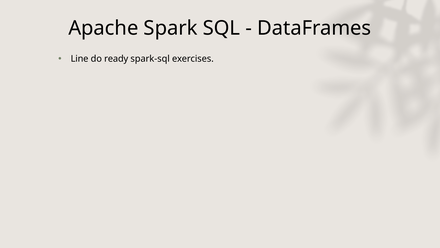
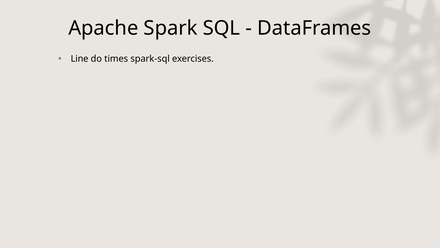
ready: ready -> times (116, 59)
